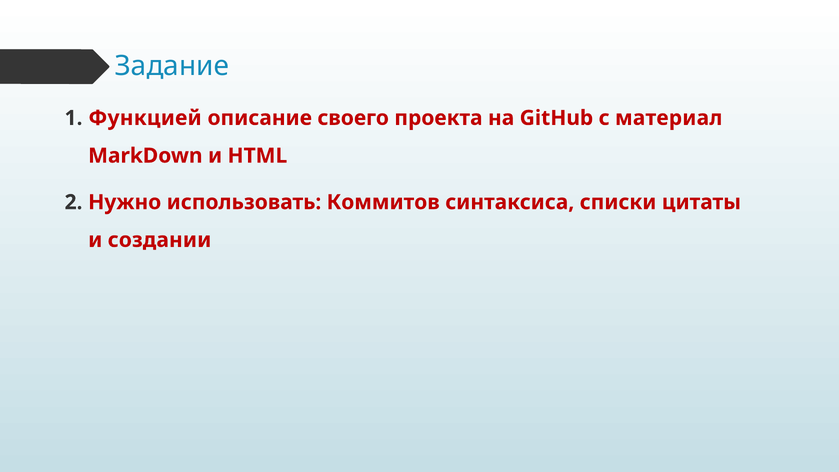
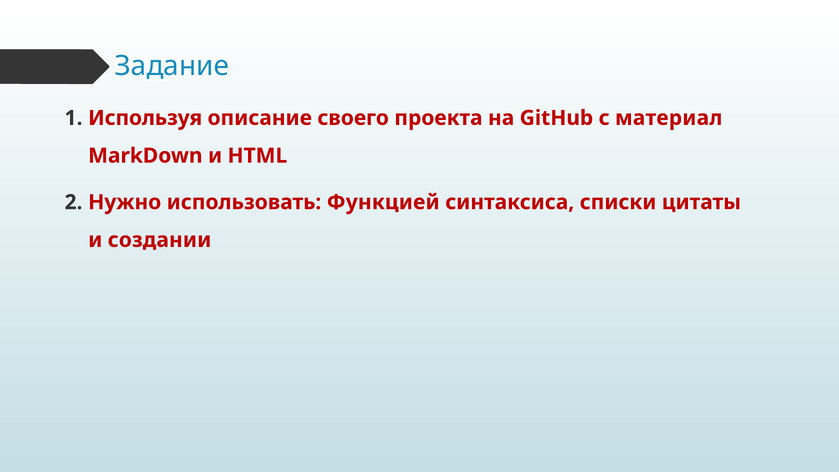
Функцией: Функцией -> Используя (145, 118)
Коммитов: Коммитов -> Функцией (383, 202)
